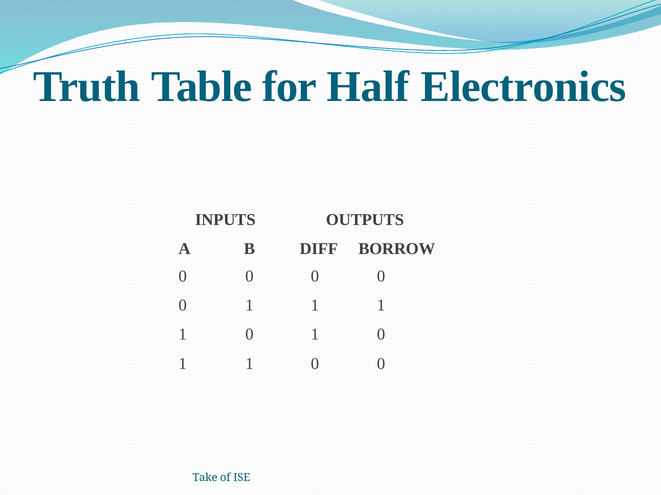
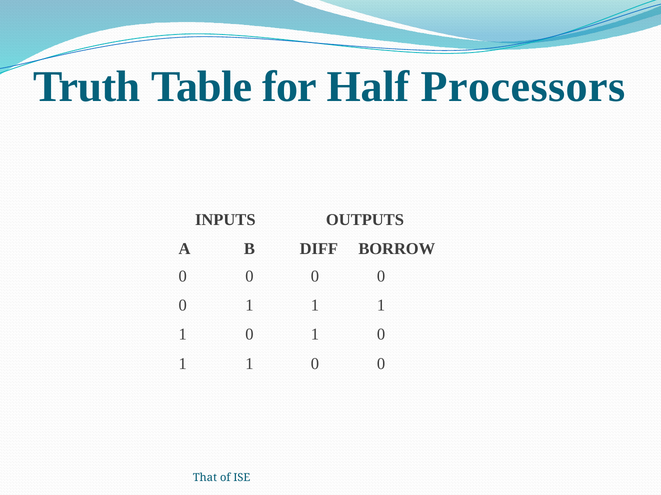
Electronics: Electronics -> Processors (523, 87)
Take: Take -> That (205, 478)
